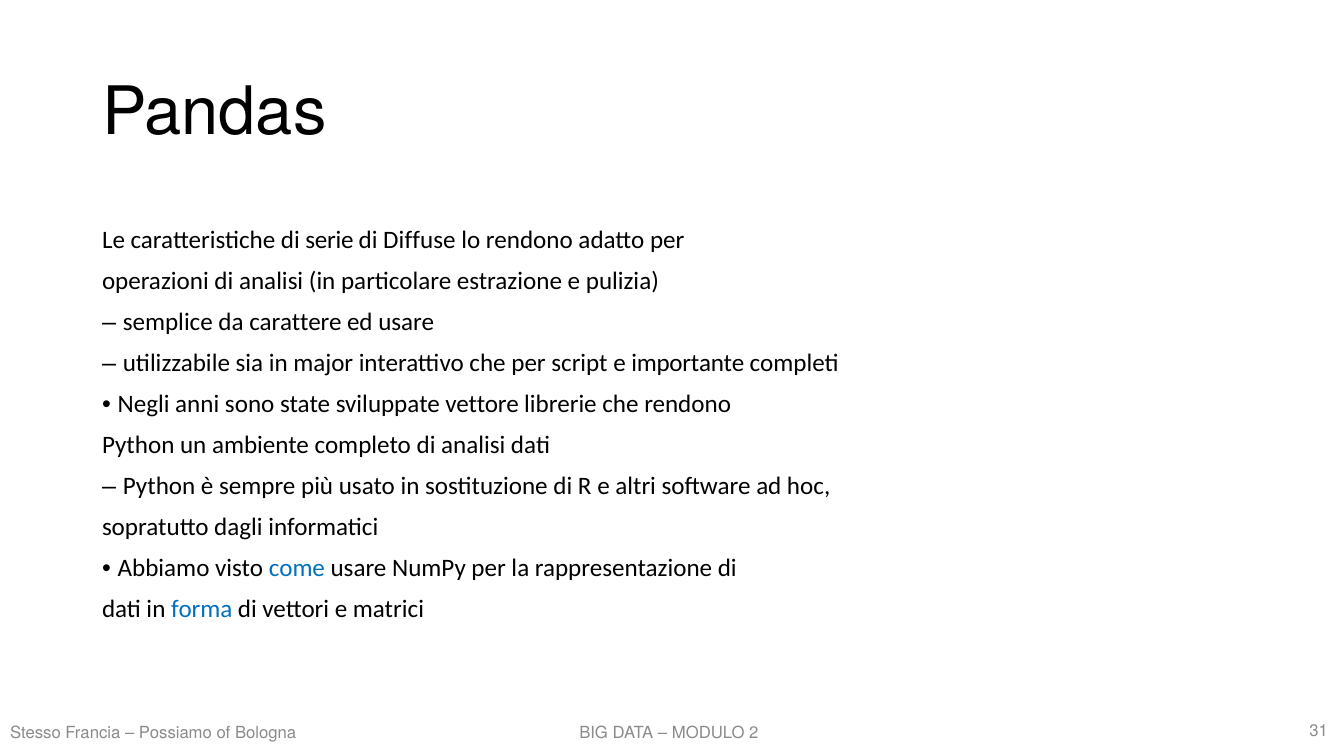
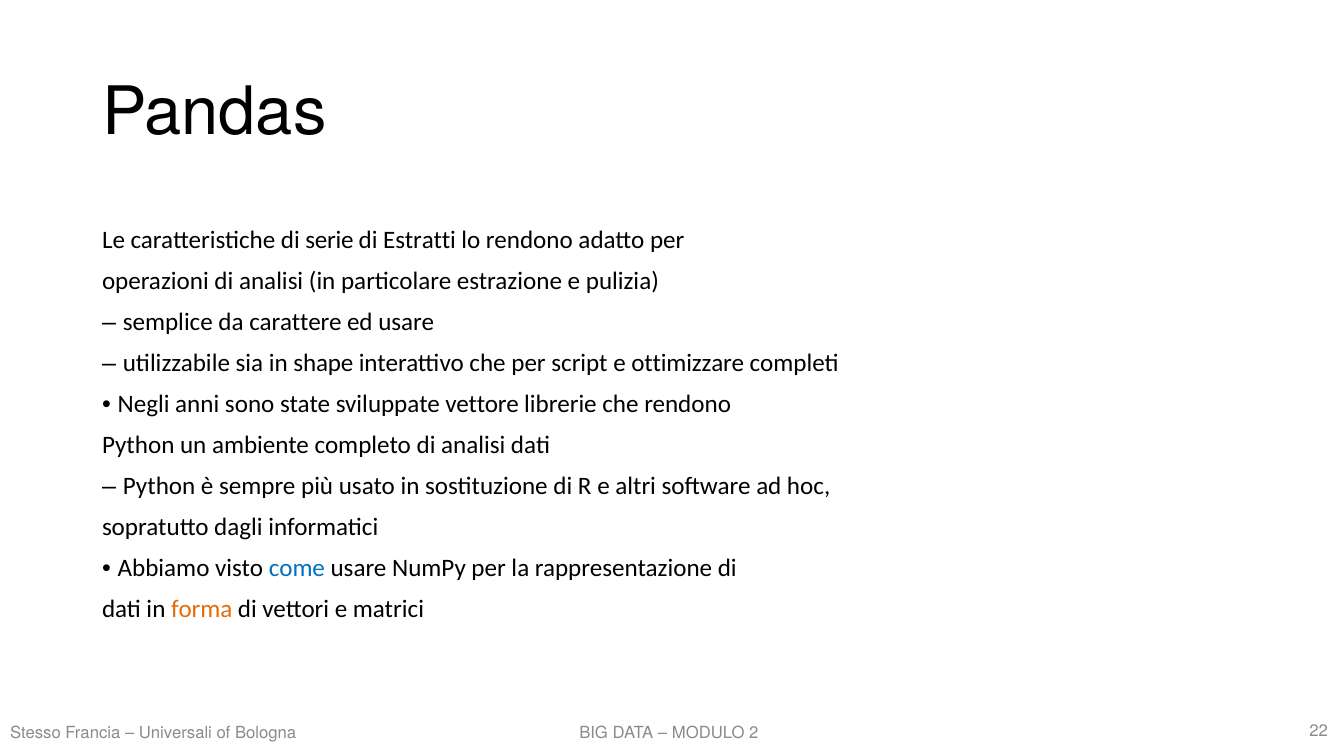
Diffuse: Diffuse -> Estratti (420, 241)
major: major -> shape (323, 364)
importante: importante -> ottimizzare (688, 364)
forma colour: blue -> orange (202, 610)
Possiamo: Possiamo -> Universali (175, 734)
31: 31 -> 22 (1319, 732)
